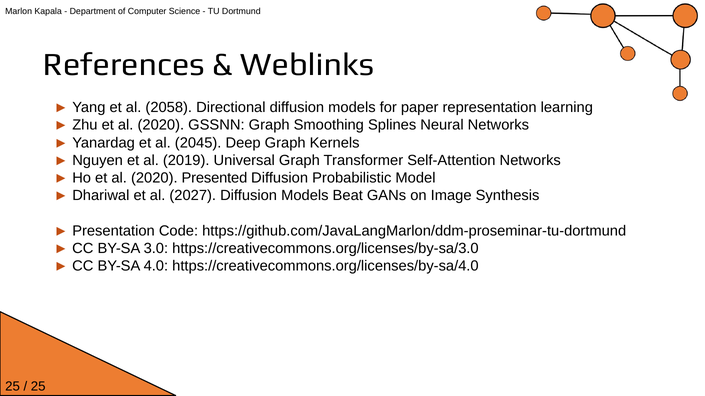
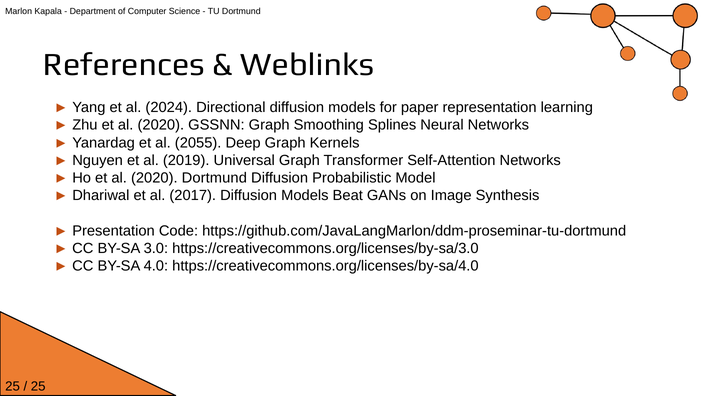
2058: 2058 -> 2024 (169, 108)
2045: 2045 -> 2055 (198, 143)
2020 Presented: Presented -> Dortmund (214, 178)
2027: 2027 -> 2017 (193, 196)
